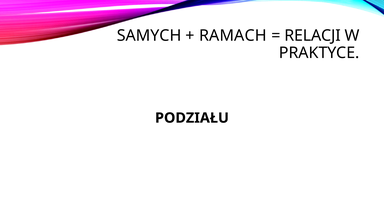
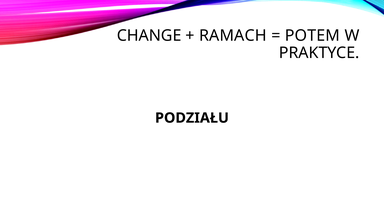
SAMYCH: SAMYCH -> CHANGE (149, 36)
RELACJI: RELACJI -> POTEM (312, 36)
